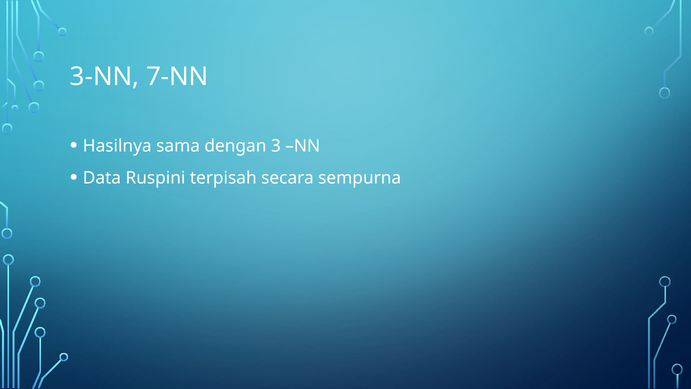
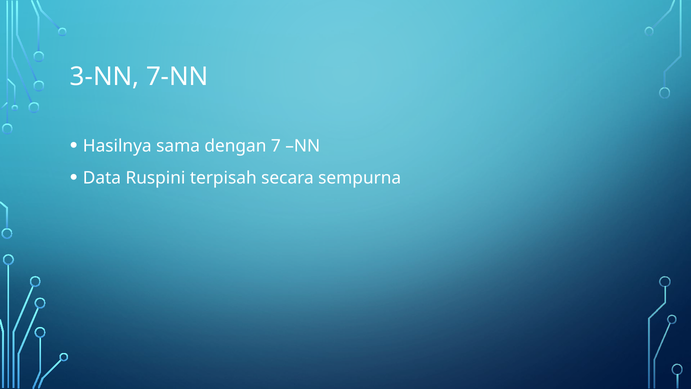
3: 3 -> 7 (276, 146)
